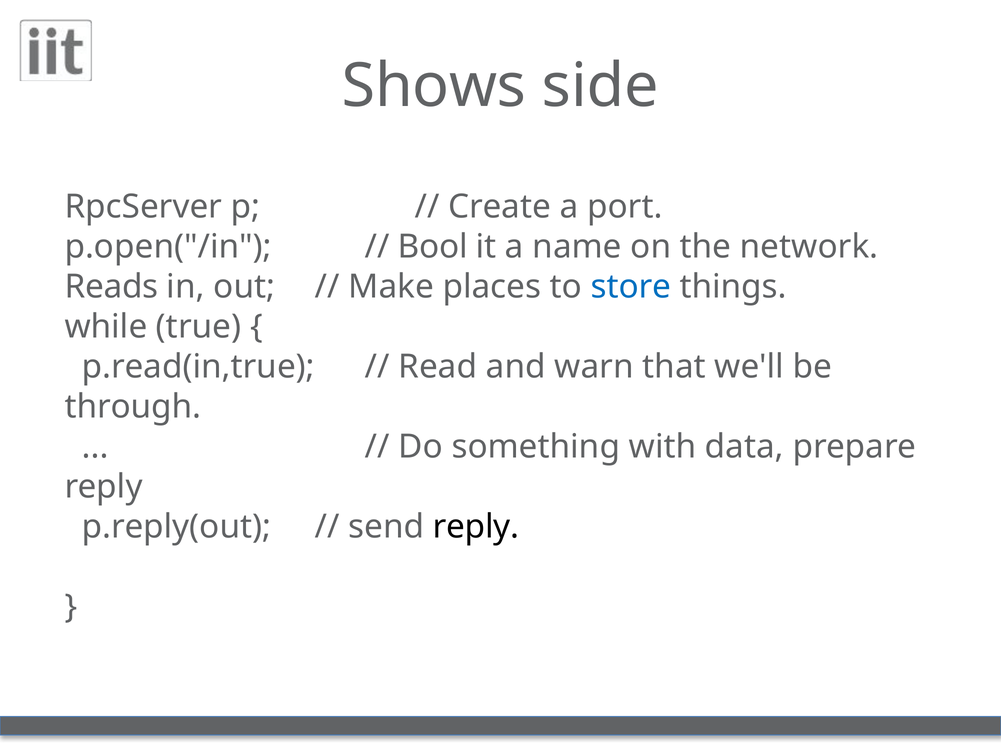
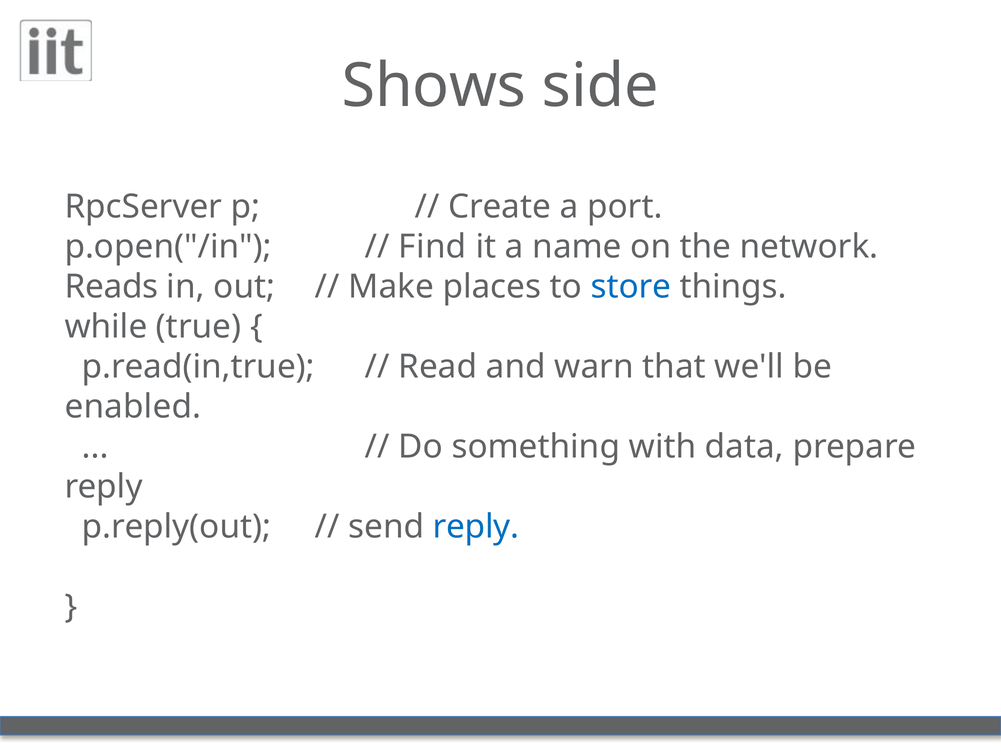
Bool: Bool -> Find (432, 247)
through: through -> enabled (133, 407)
reply colour: black -> blue (476, 527)
